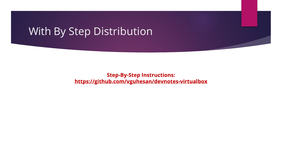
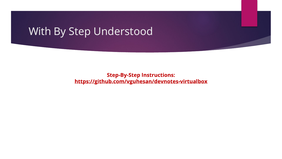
Distribution: Distribution -> Understood (123, 31)
